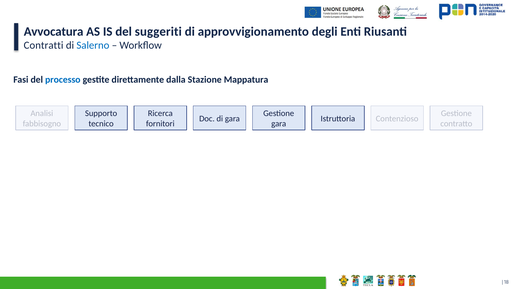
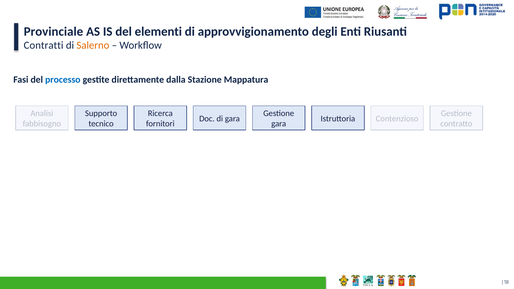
Avvocatura: Avvocatura -> Provinciale (53, 32)
suggeriti: suggeriti -> elementi (158, 32)
Salerno colour: blue -> orange (93, 45)
